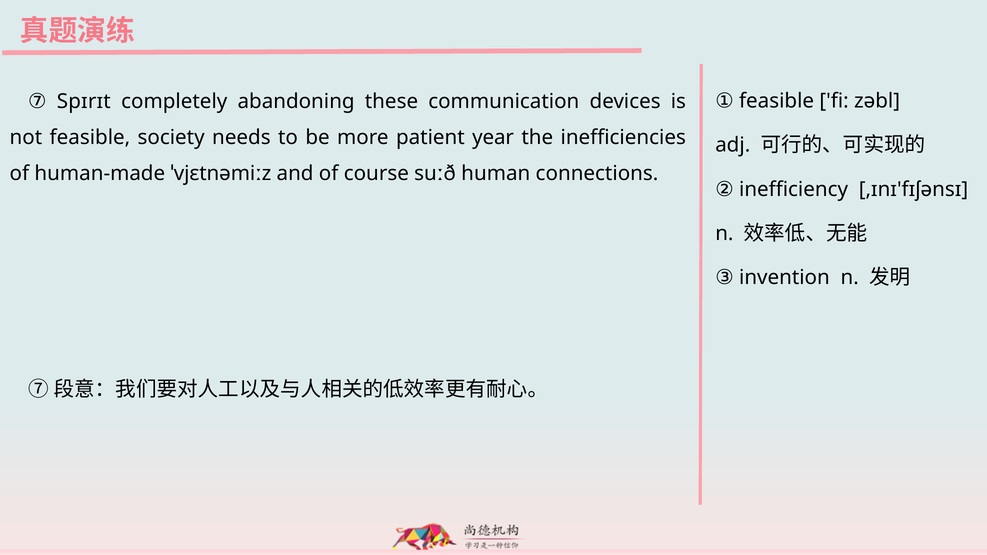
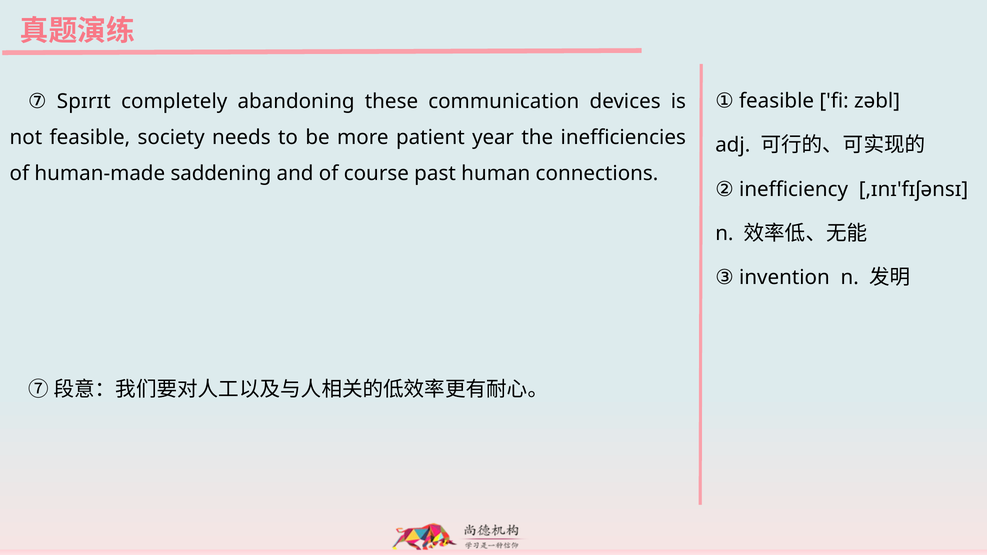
ˈvjɛtnəmiːz: ˈvjɛtnəmiːz -> saddening (221, 174)
suːð: suːð -> past (435, 174)
